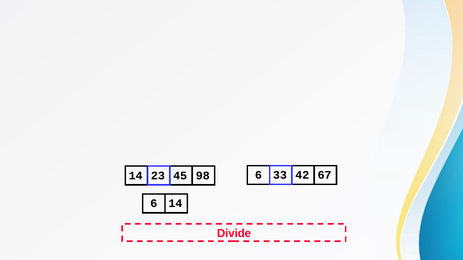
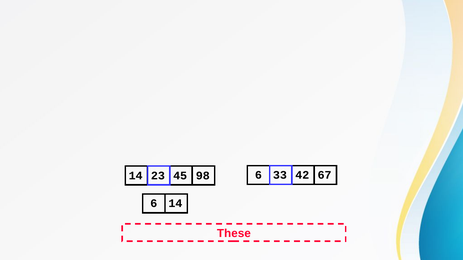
Divide: Divide -> These (234, 234)
